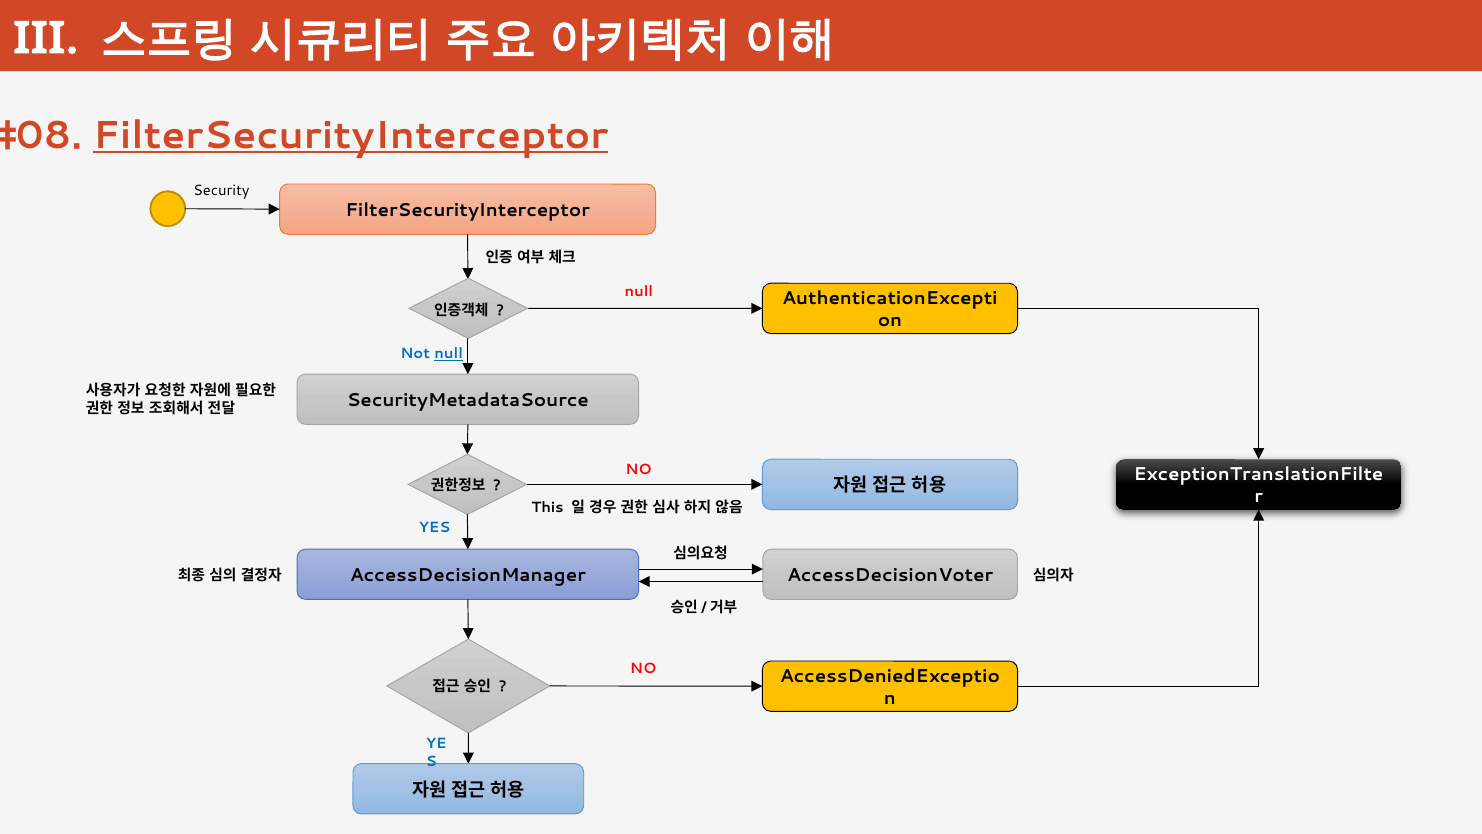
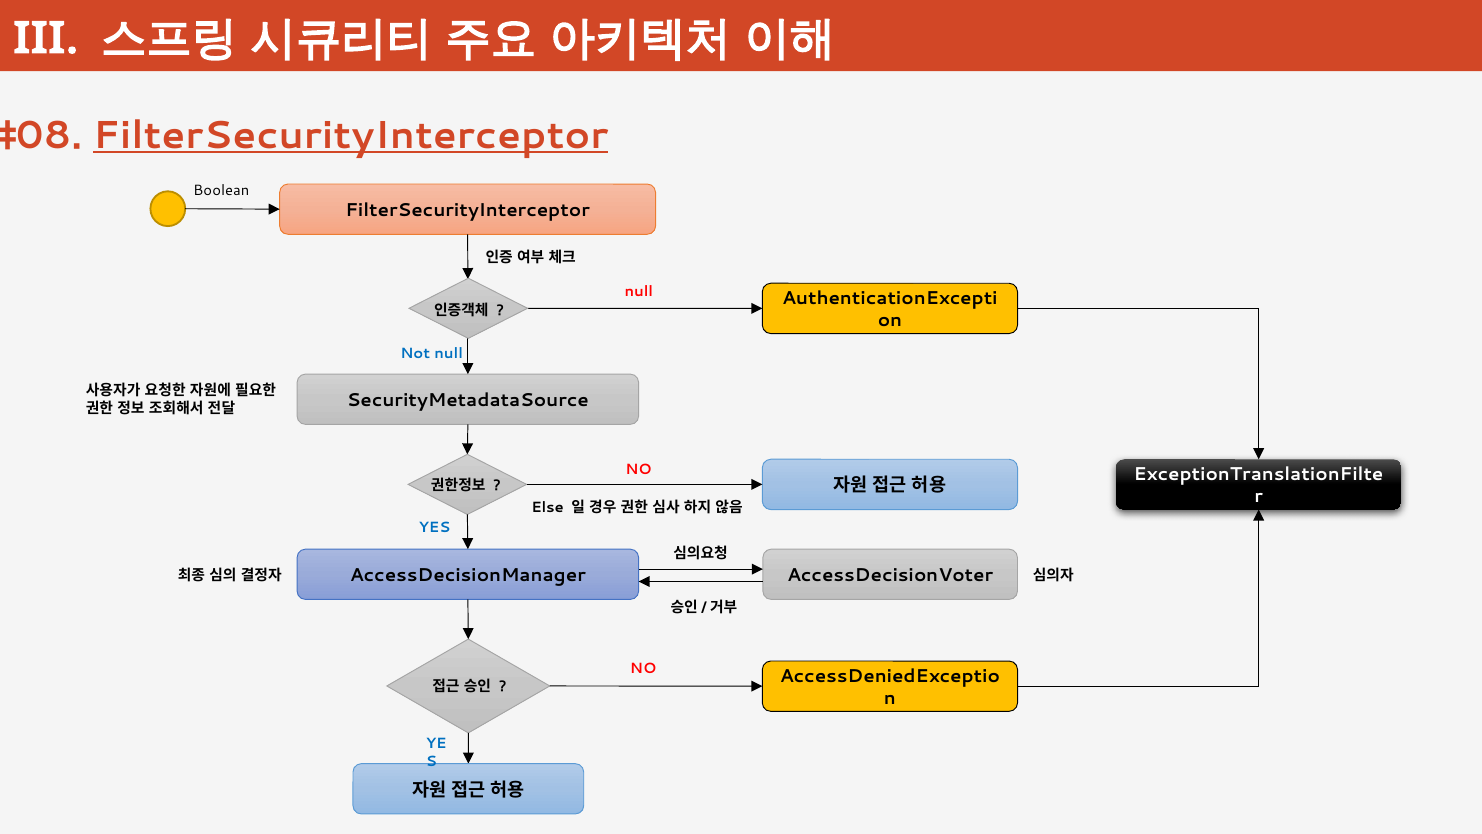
Security: Security -> Boolean (221, 191)
null underline: present -> none (449, 354)
This: This -> Else (548, 508)
